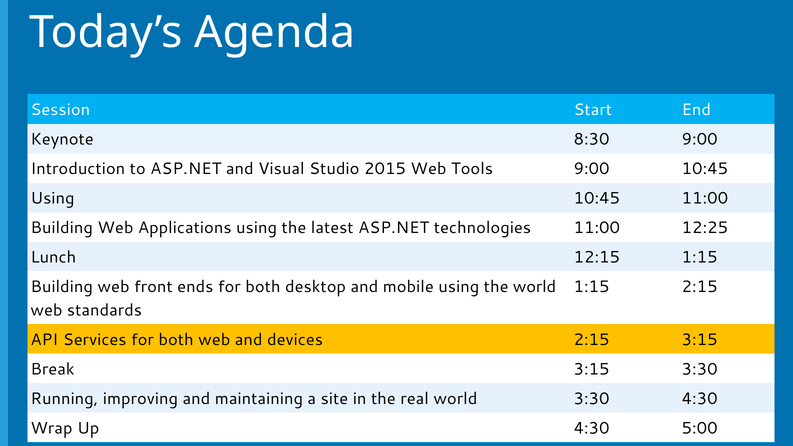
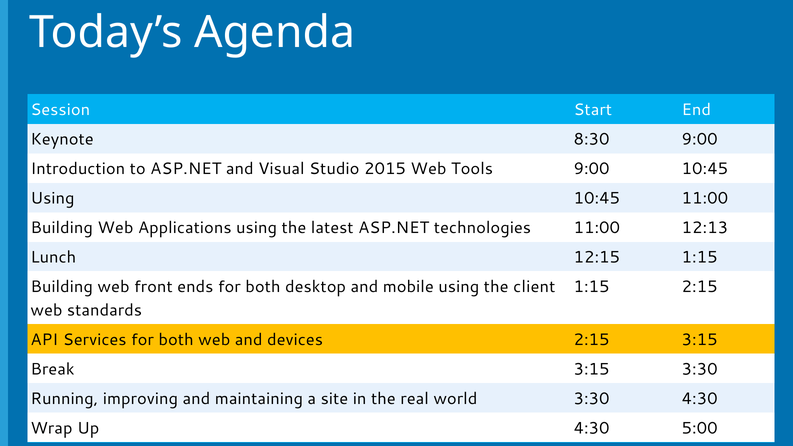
12:25: 12:25 -> 12:13 (705, 228)
the world: world -> client (534, 287)
